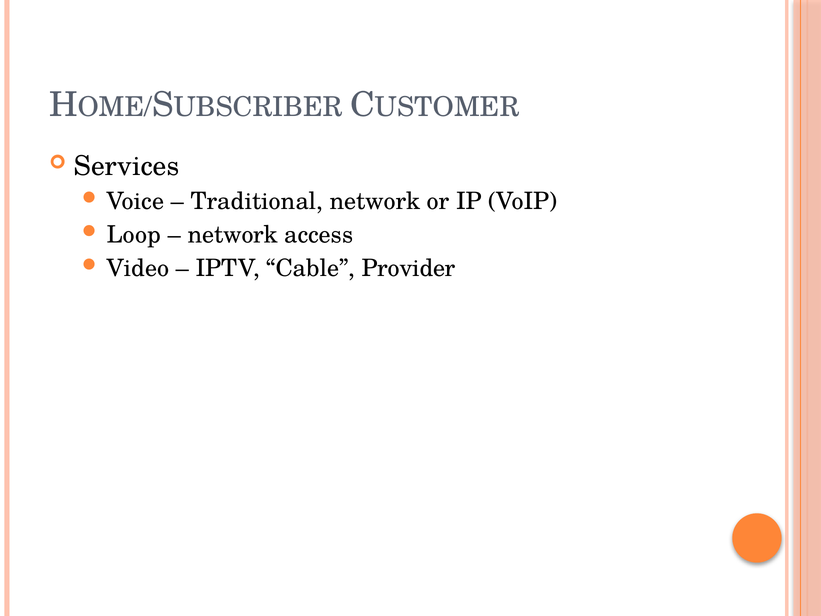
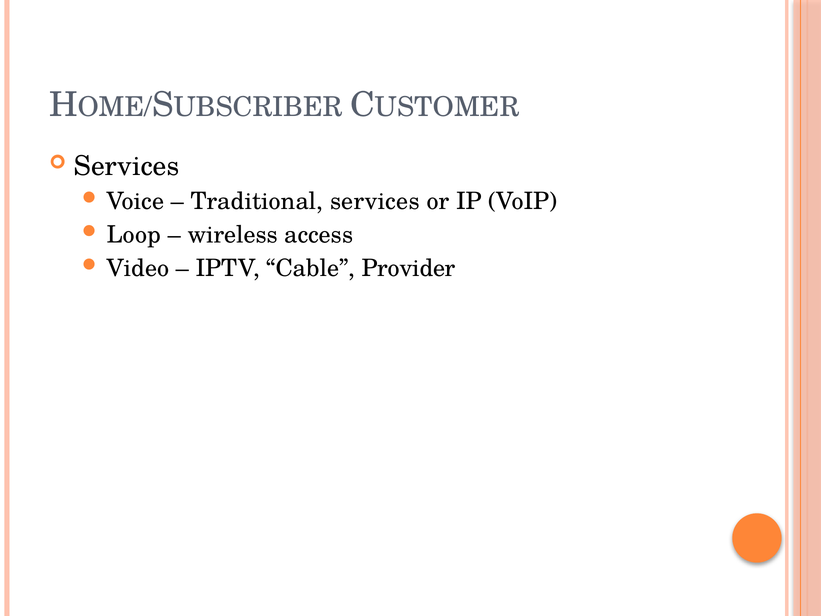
Traditional network: network -> services (375, 201)
network: network -> wireless (233, 235)
